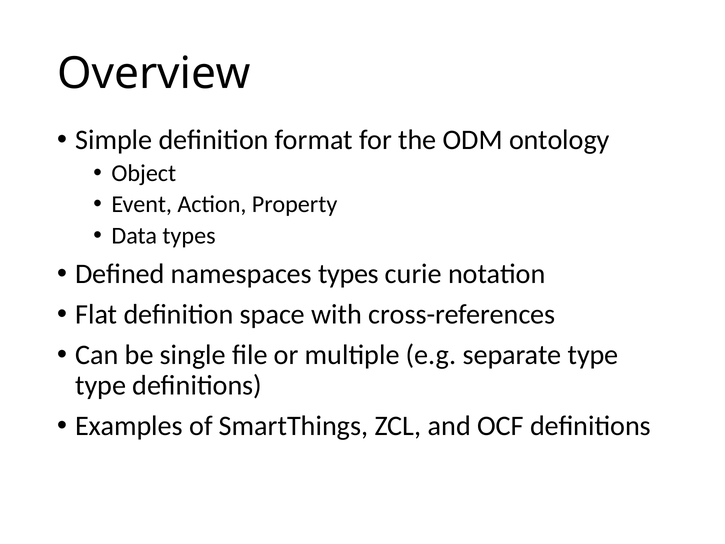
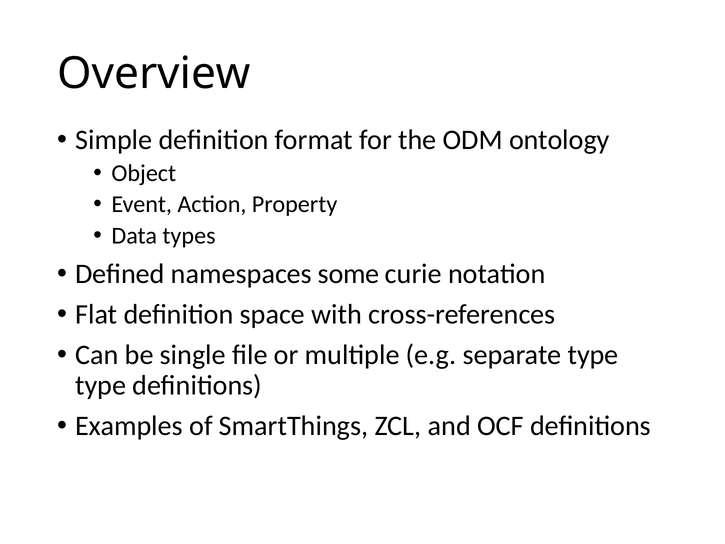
namespaces types: types -> some (349, 274)
